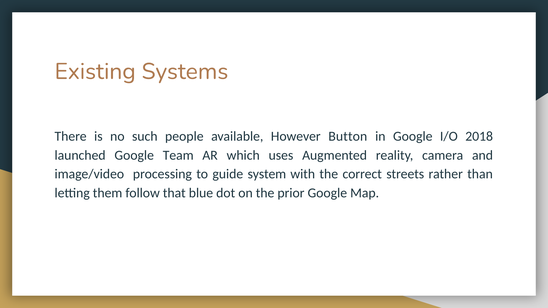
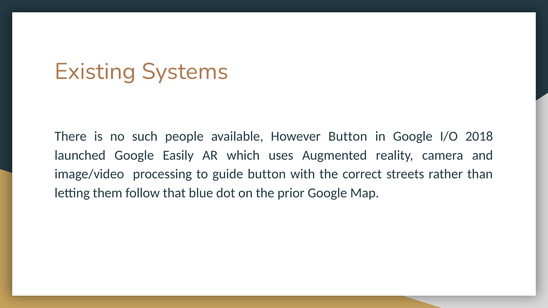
Team: Team -> Easily (178, 155)
guide system: system -> button (267, 174)
